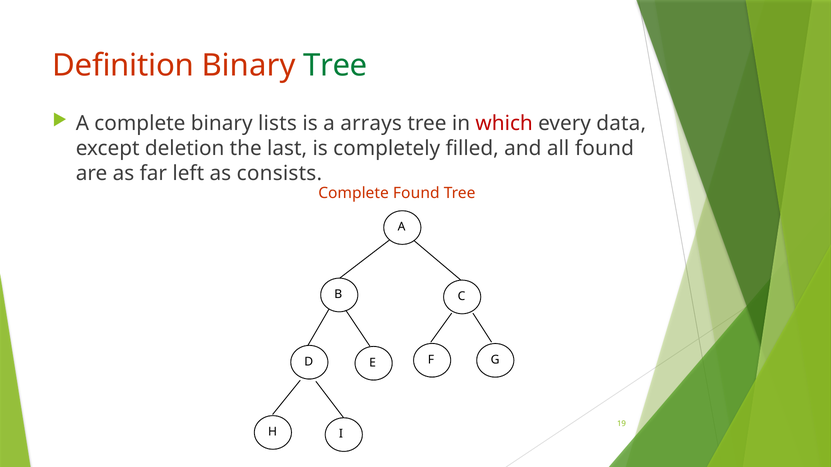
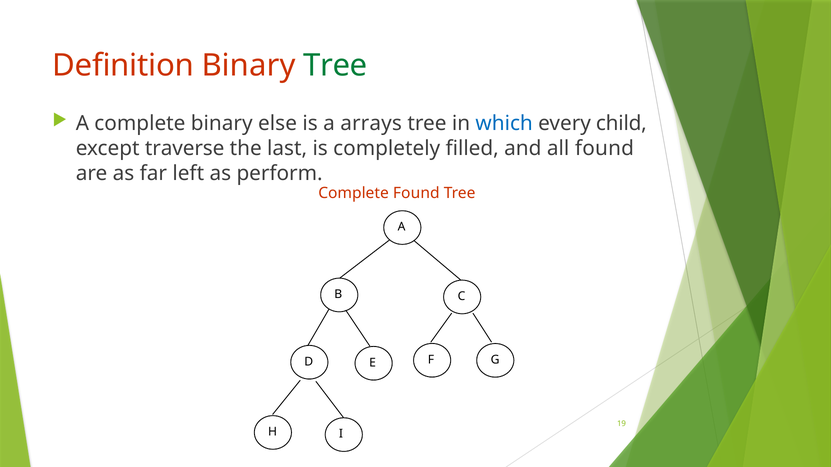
lists: lists -> else (277, 124)
which colour: red -> blue (504, 124)
data: data -> child (621, 124)
deletion: deletion -> traverse (185, 148)
consists: consists -> perform (280, 173)
